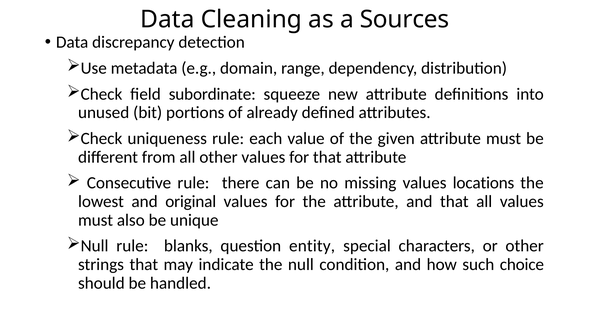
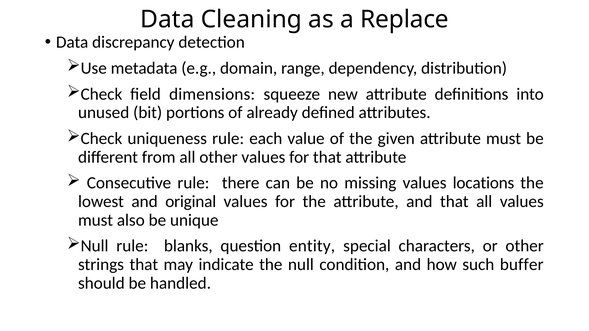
Sources: Sources -> Replace (404, 19)
subordinate: subordinate -> dimensions (212, 94)
choice: choice -> buffer (522, 265)
